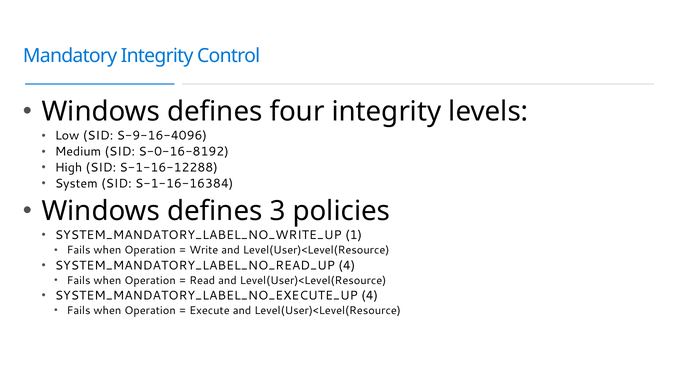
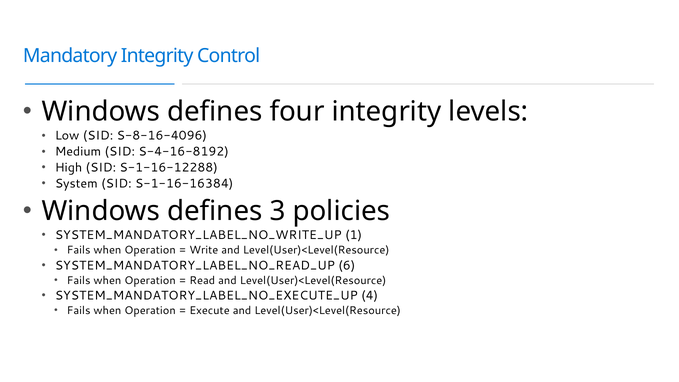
S-9-16-4096: S-9-16-4096 -> S-8-16-4096 (162, 136)
S-0-16-8192: S-0-16-8192 -> S-4-16-8192 (184, 152)
SYSTEM_MANDATORY_LABEL_NO_READ_UP 4: 4 -> 6 (347, 265)
